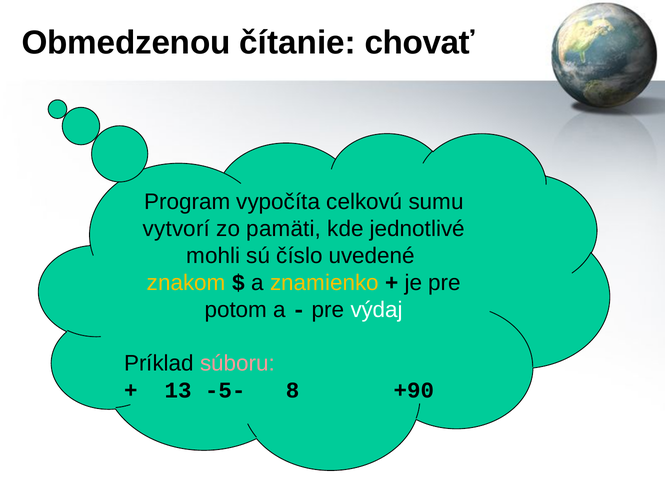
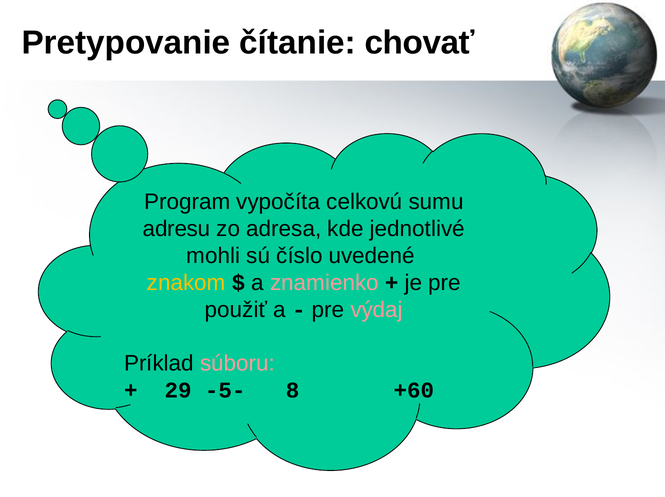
Obmedzenou: Obmedzenou -> Pretypovanie (126, 43)
vytvorí: vytvorí -> adresu (177, 229)
pamäti: pamäti -> adresa (284, 229)
znamienko colour: yellow -> pink (324, 283)
potom: potom -> použiť (236, 310)
výdaj colour: white -> pink (377, 310)
13: 13 -> 29 (178, 391)
+90: +90 -> +60 (414, 391)
